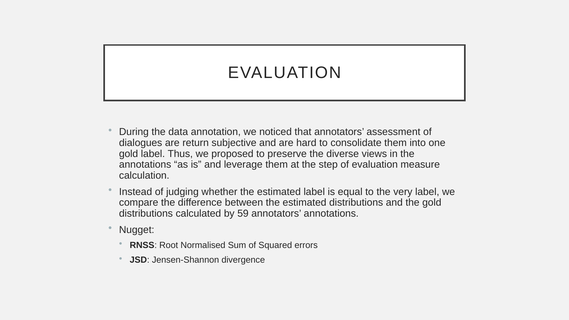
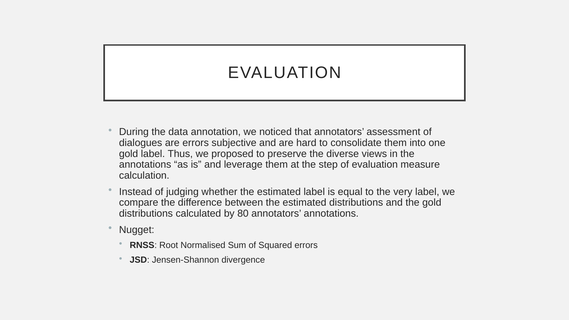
are return: return -> errors (196, 143)
59: 59 -> 80 (243, 214)
